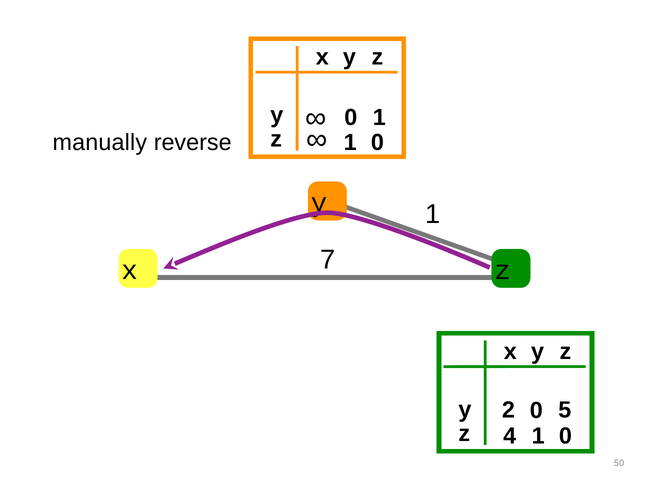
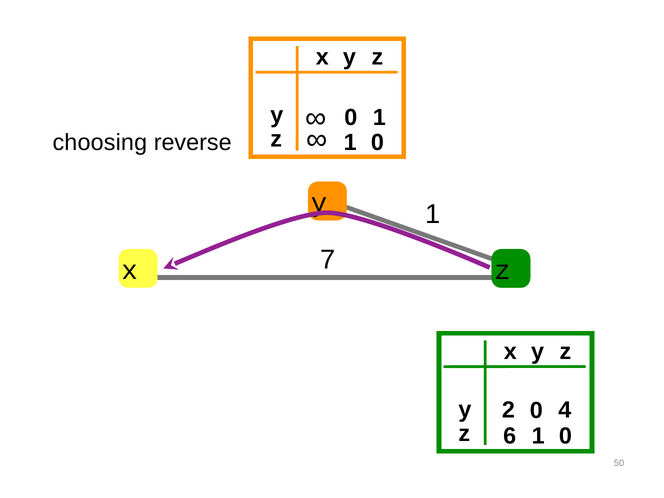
manually: manually -> choosing (100, 142)
5: 5 -> 4 (565, 410)
4: 4 -> 6 (510, 436)
